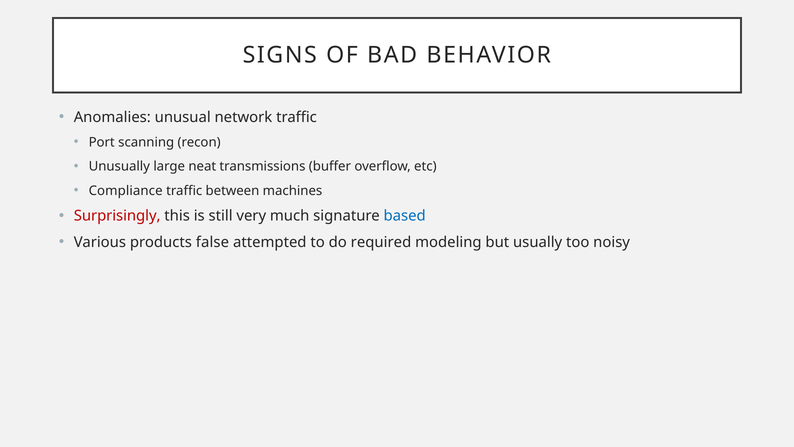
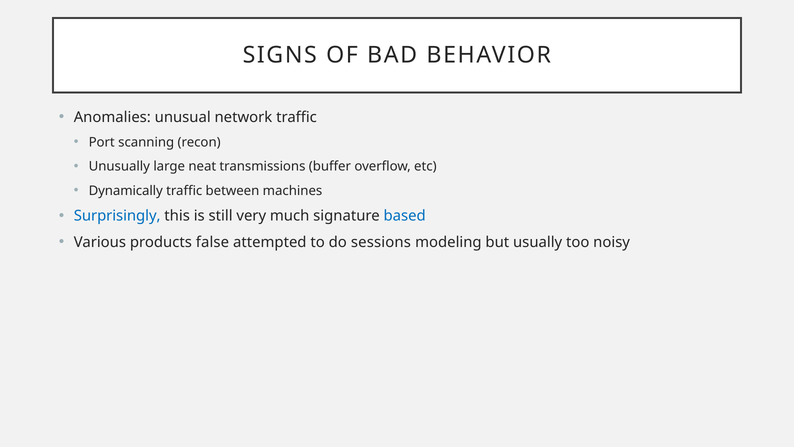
Compliance: Compliance -> Dynamically (126, 190)
Surprisingly colour: red -> blue (117, 216)
required: required -> sessions (381, 242)
